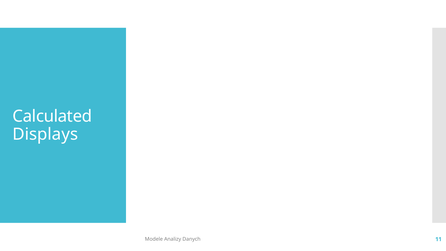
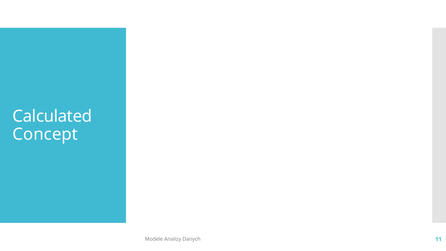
Displays: Displays -> Concept (45, 134)
